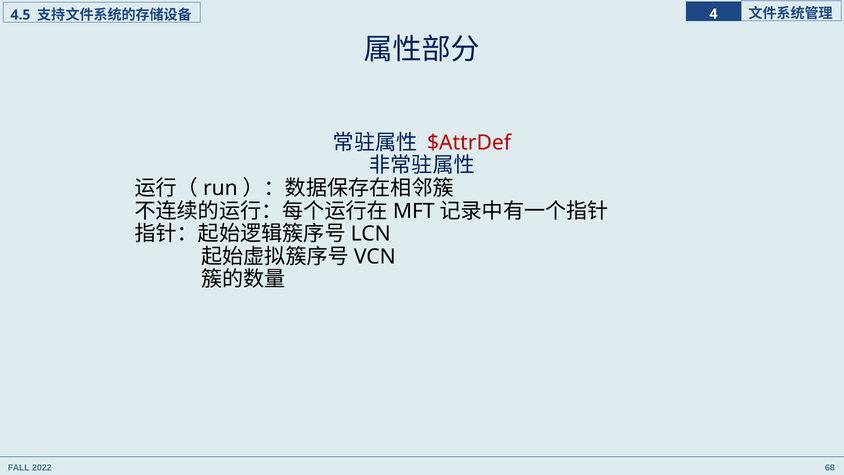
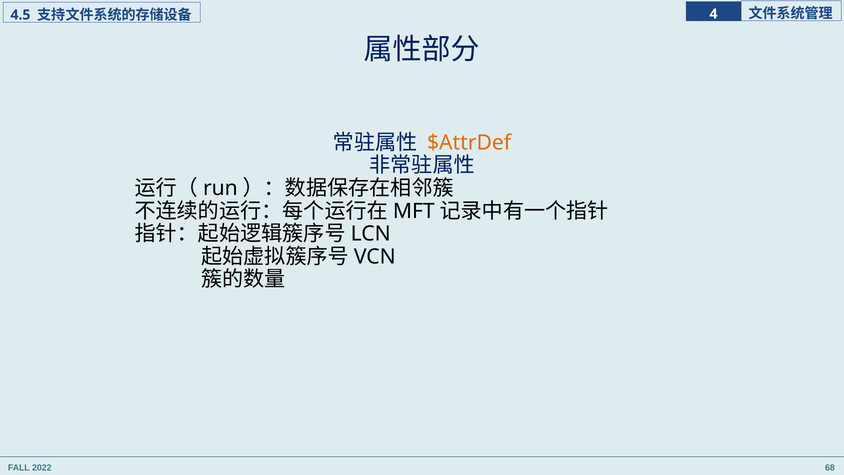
$AttrDef colour: red -> orange (469, 143)
